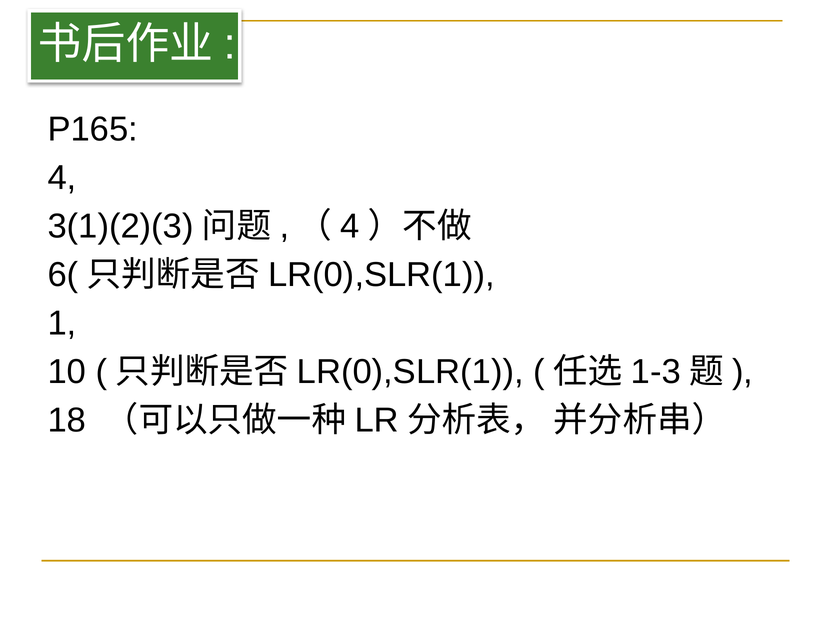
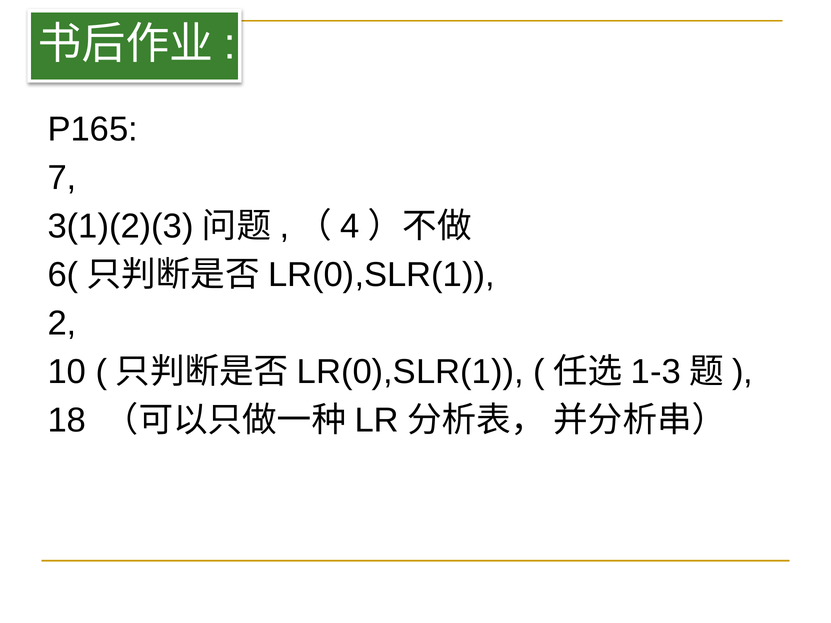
4: 4 -> 7 (62, 178)
1: 1 -> 2 (62, 324)
